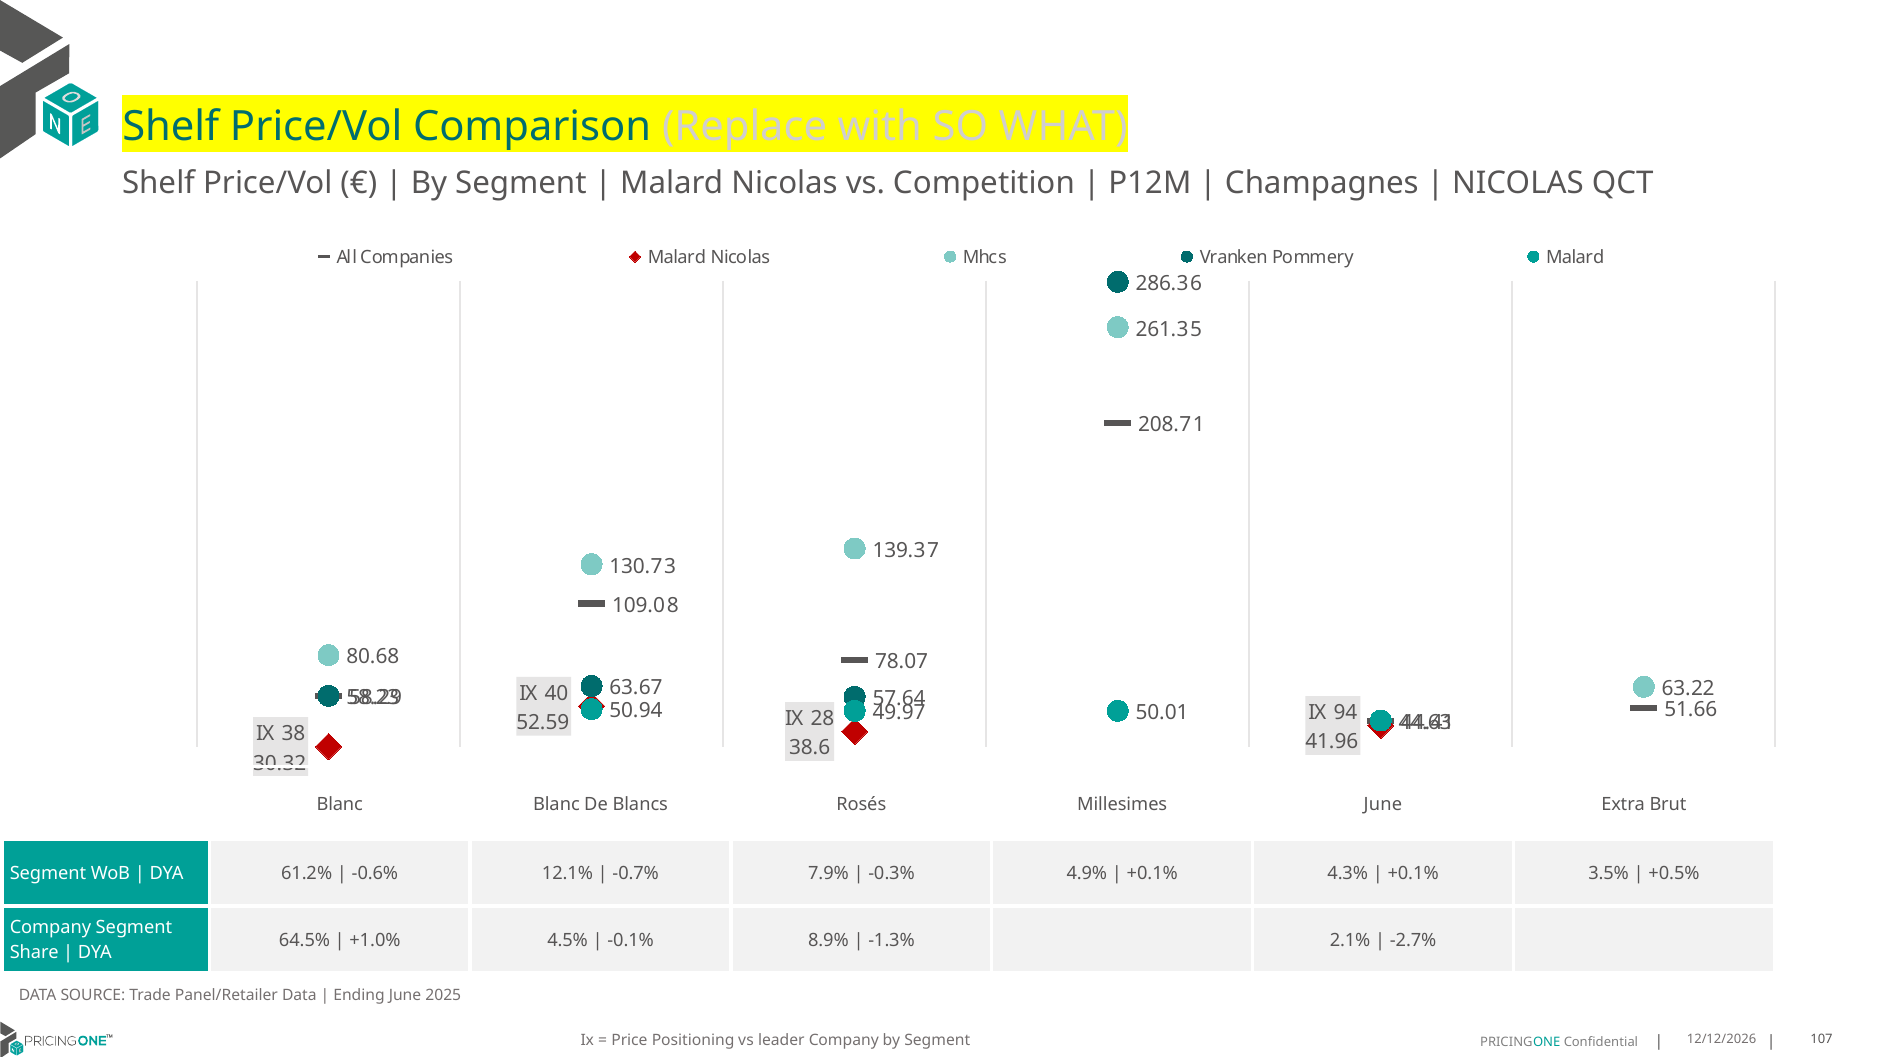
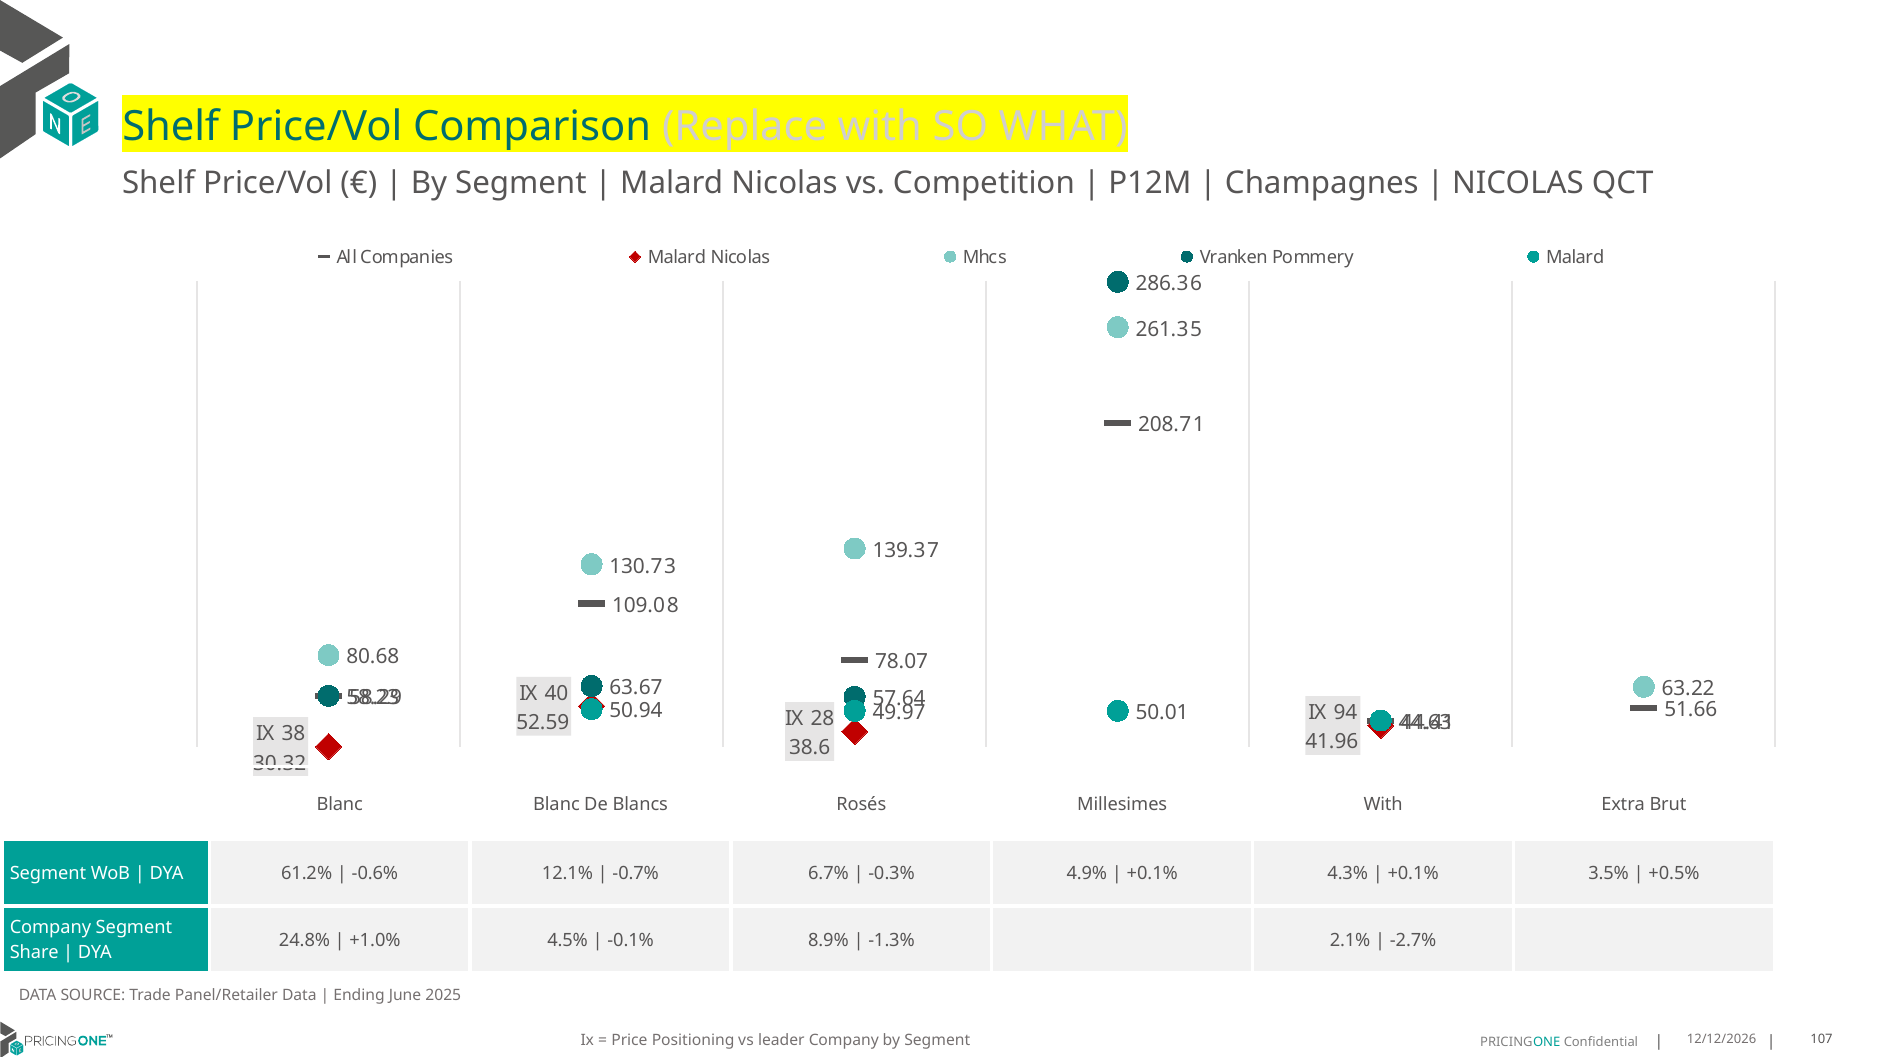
Millesimes June: June -> With (1383, 804)
7.9%: 7.9% -> 6.7% (828, 874)
64.5%: 64.5% -> 24.8% (305, 940)
